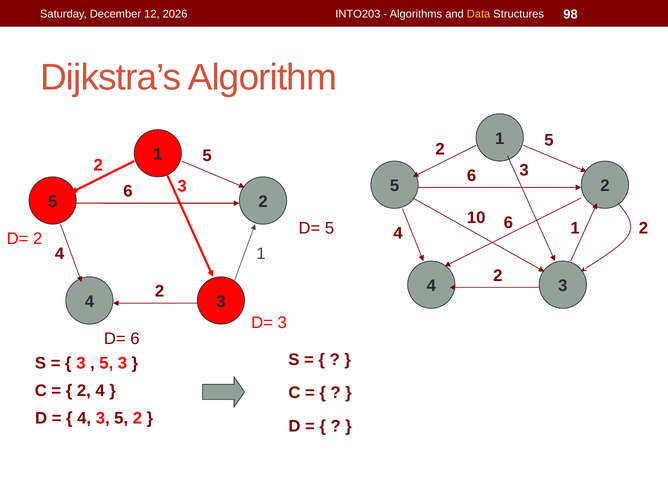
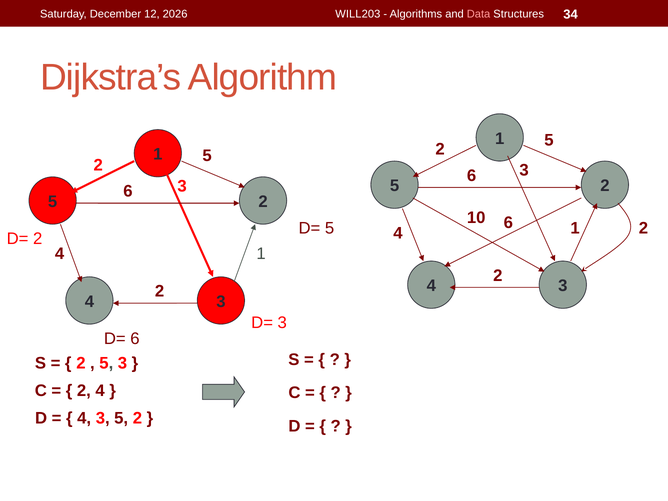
INTO203: INTO203 -> WILL203 (358, 14)
Data colour: yellow -> pink (479, 14)
98: 98 -> 34 (571, 14)
3: 3 -> 2 (81, 363)
